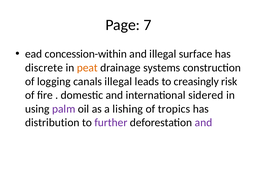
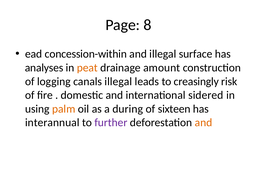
7: 7 -> 8 (148, 25)
discrete: discrete -> analyses (44, 68)
systems: systems -> amount (162, 68)
palm colour: purple -> orange (64, 109)
lishing: lishing -> during (128, 109)
tropics: tropics -> sixteen (174, 109)
distribution: distribution -> interannual (52, 122)
and colour: purple -> orange (203, 122)
